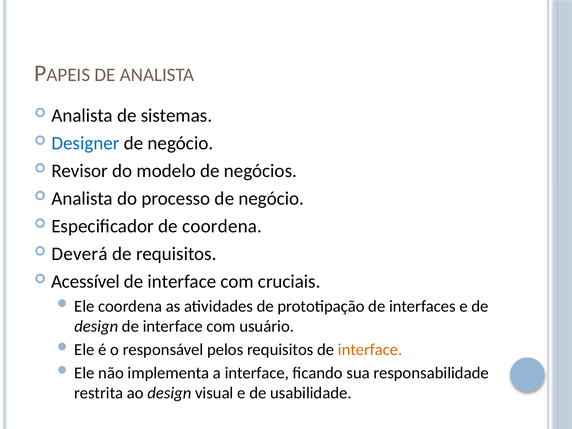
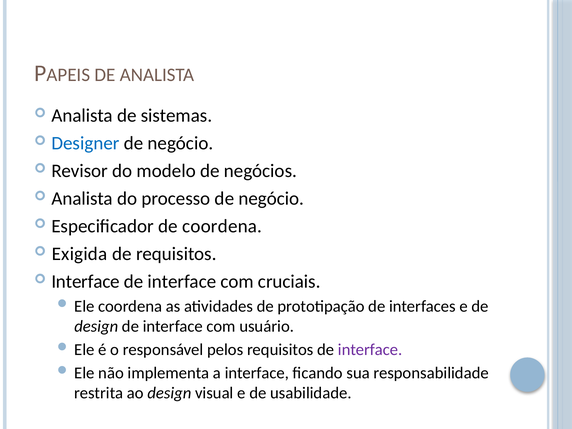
Deverá: Deverá -> Exigida (80, 254)
Acessível: Acessível -> Interface (86, 282)
interface colour: orange -> purple (370, 350)
